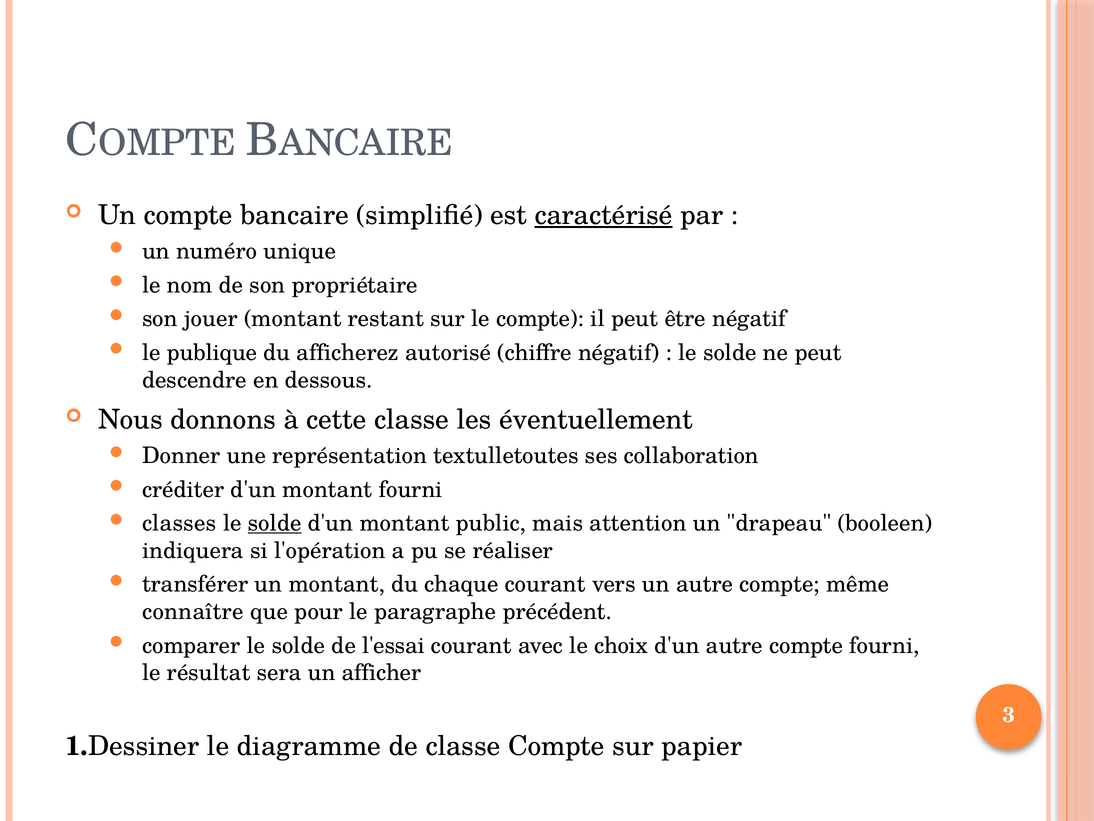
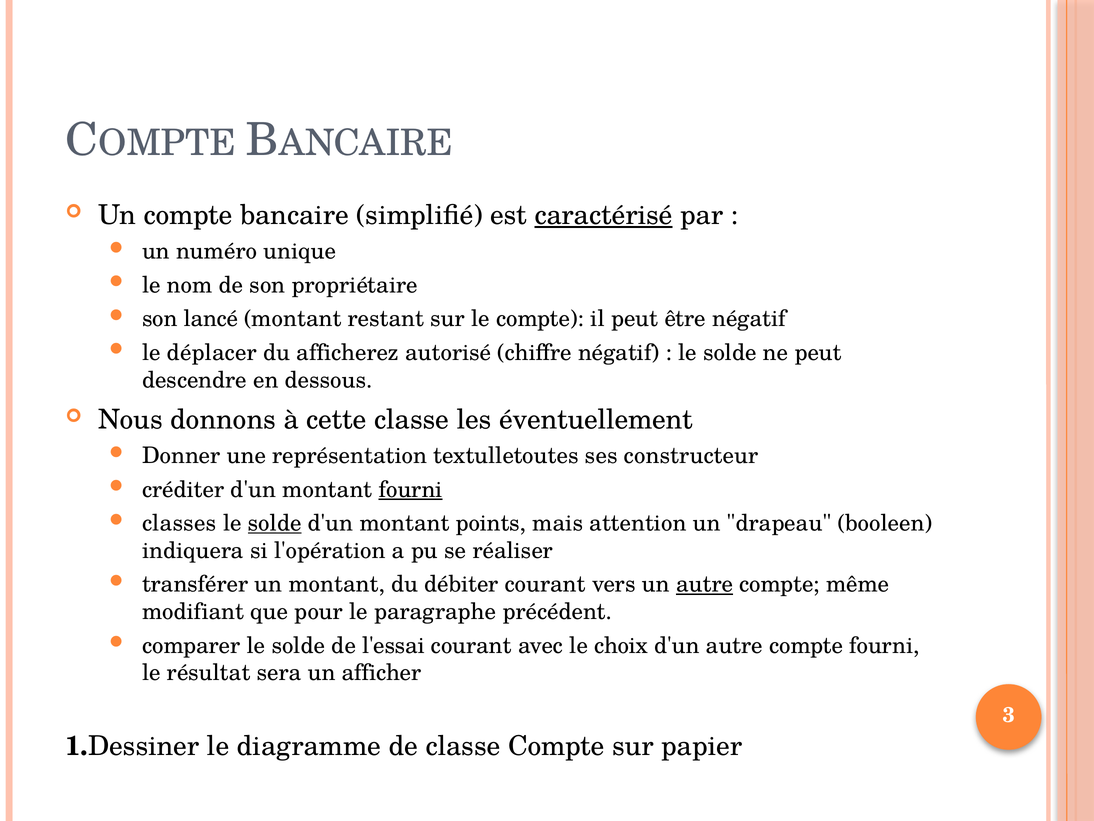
jouer: jouer -> lancé (211, 319)
publique: publique -> déplacer (212, 352)
collaboration: collaboration -> constructeur (691, 455)
fourni underline: none -> present (411, 489)
public: public -> points (491, 523)
chaque: chaque -> débiter (462, 584)
autre underline: none -> present (705, 584)
connaître: connaître -> modifiant (193, 611)
